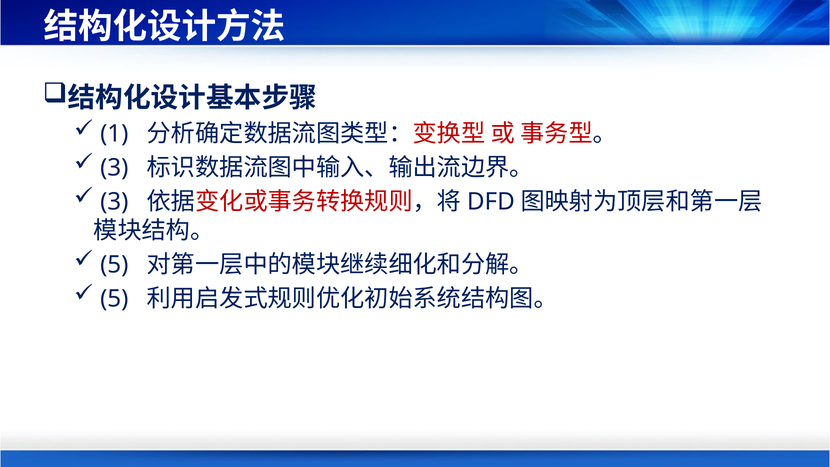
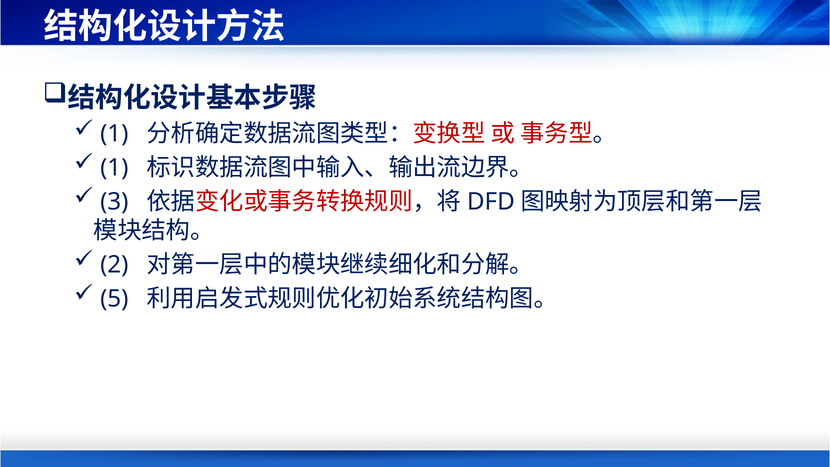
3: 3 -> 1 (114, 168)
5: 5 -> 2 (114, 265)
